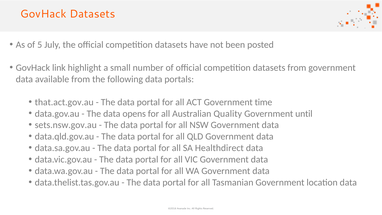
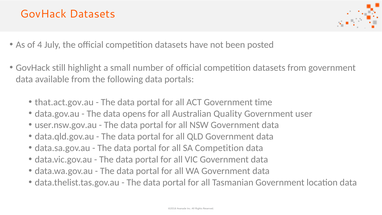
5: 5 -> 4 (40, 45)
link: link -> still (59, 68)
until: until -> user (304, 114)
sets.nsw.gov.au: sets.nsw.gov.au -> user.nsw.gov.au (66, 125)
SA Healthdirect: Healthdirect -> Competition (219, 148)
